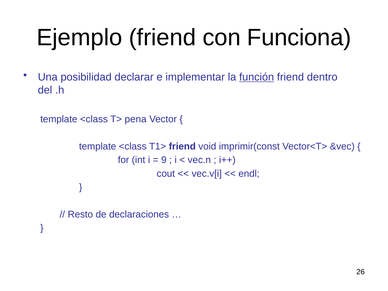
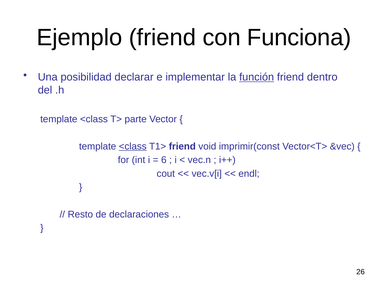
pena: pena -> parte (136, 119)
<class underline: none -> present (133, 146)
9: 9 -> 6 (164, 160)
